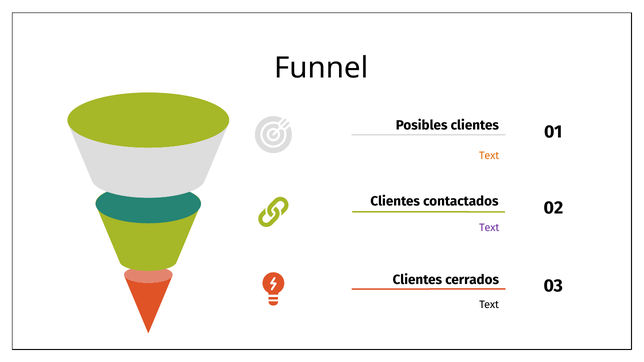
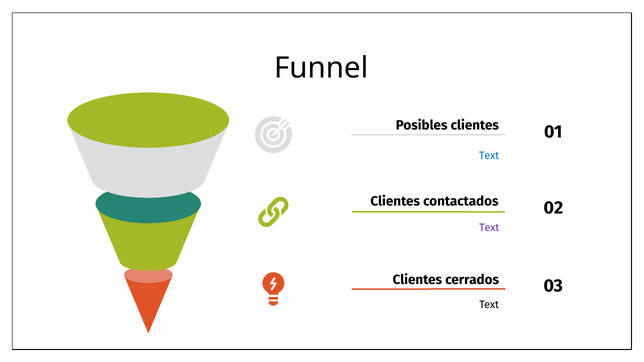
Text colour: orange -> blue (489, 156)
